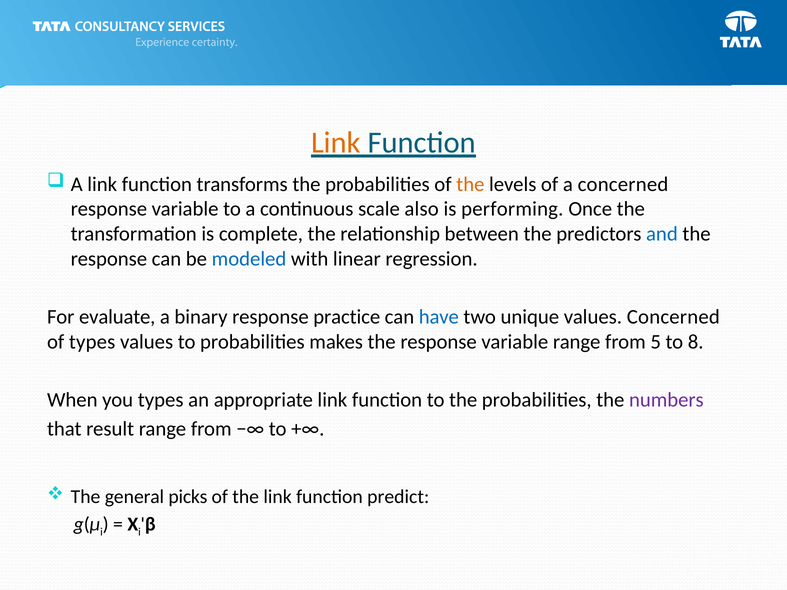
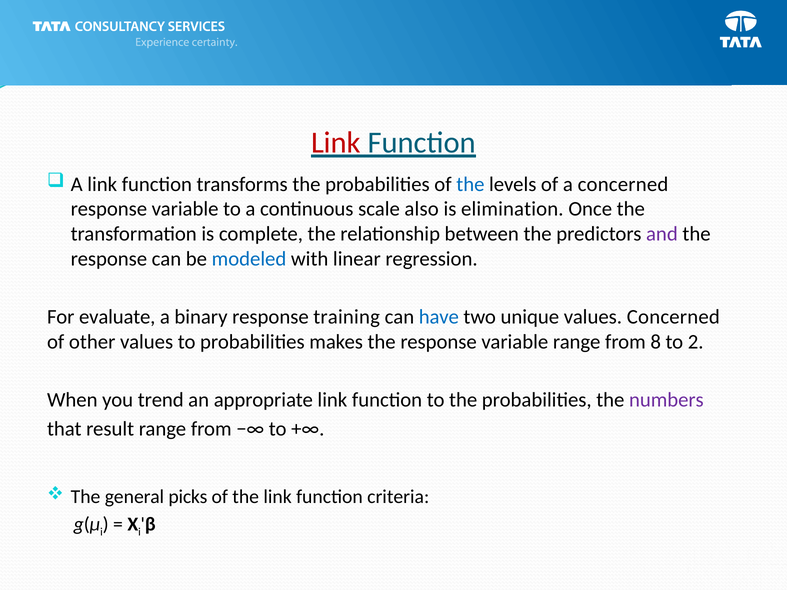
Link colour: orange -> red (336, 143)
the colour: orange -> blue (470, 184)
performing: performing -> elimination (512, 209)
and colour: blue -> purple (662, 234)
practice: practice -> training (347, 317)
of types: types -> other (92, 342)
5: 5 -> 8 (656, 342)
8: 8 -> 2 (696, 342)
you types: types -> trend (161, 400)
predict: predict -> criteria (398, 497)
